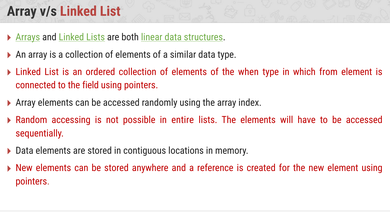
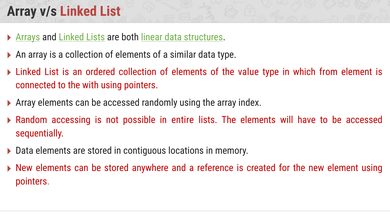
when: when -> value (248, 72)
field: field -> with (90, 85)
